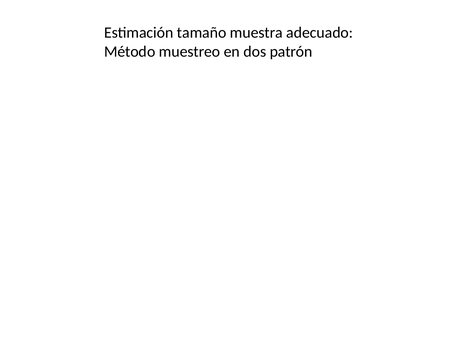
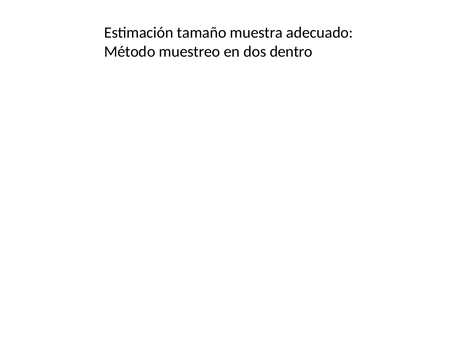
patrón: patrón -> dentro (291, 51)
